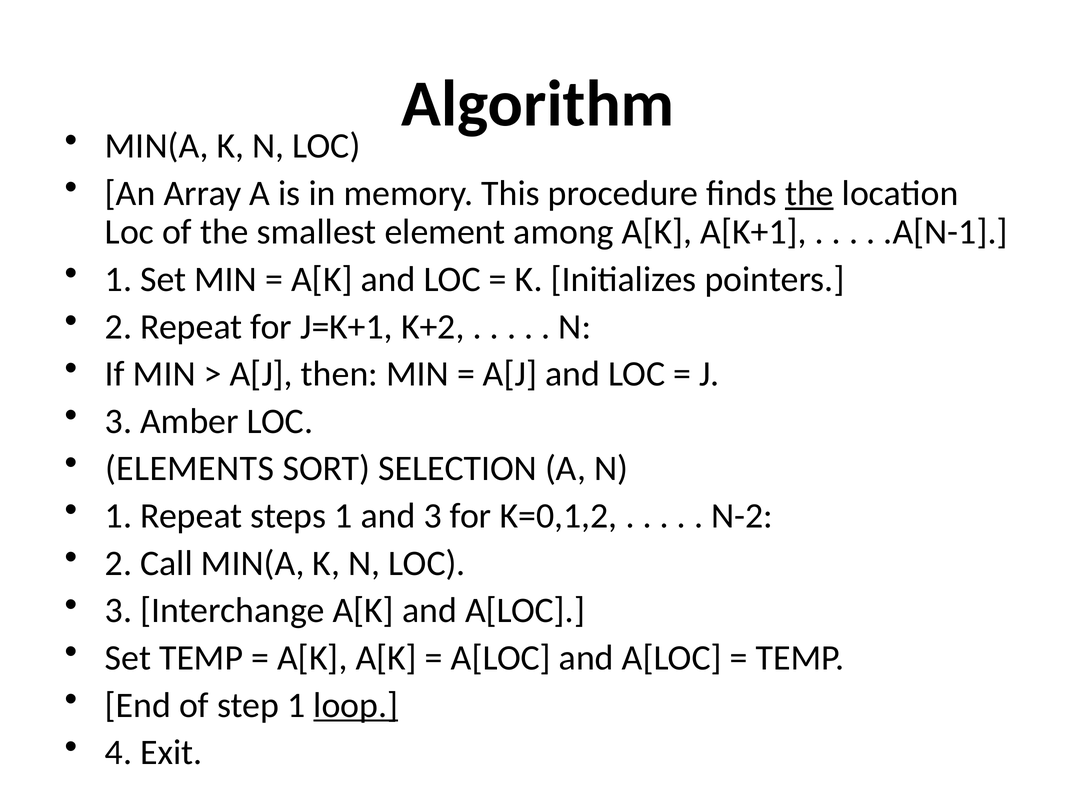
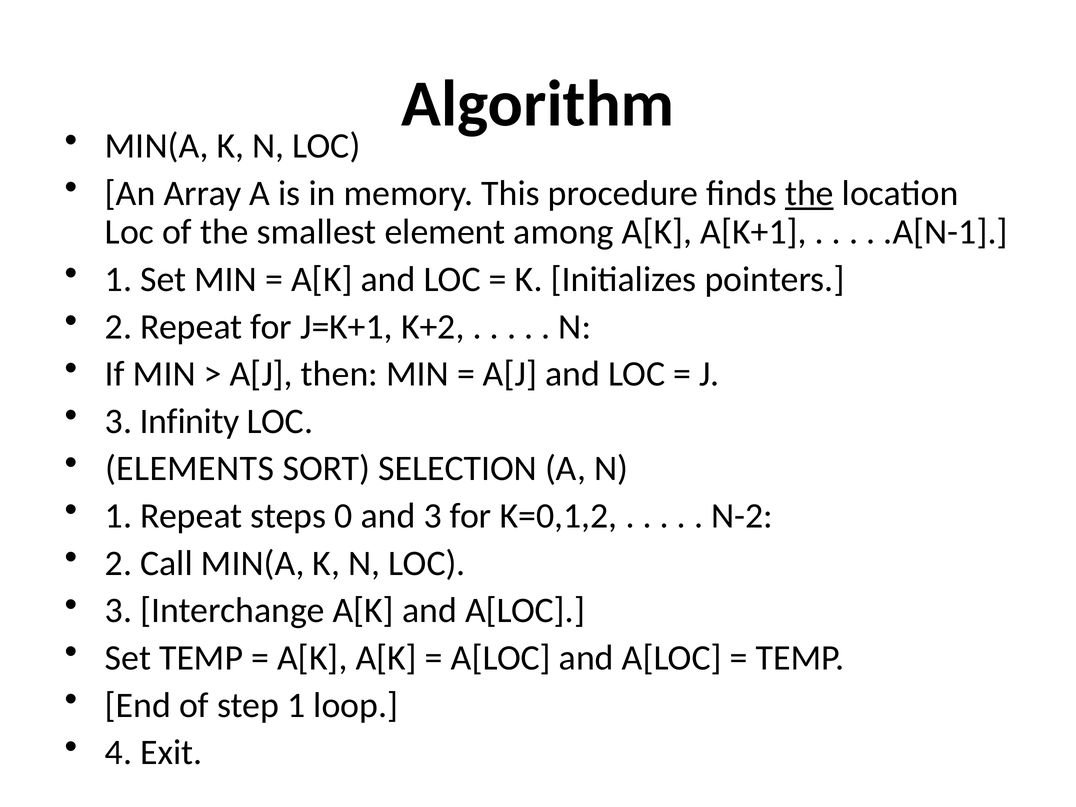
Amber: Amber -> Infinity (190, 421)
steps 1: 1 -> 0 (343, 516)
loop underline: present -> none (356, 705)
